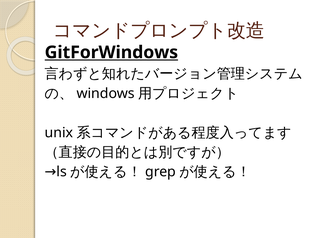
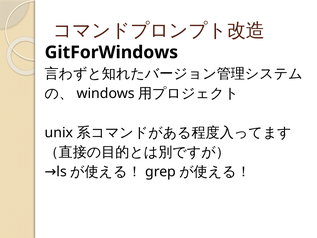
GitForWindows underline: present -> none (111, 52)
